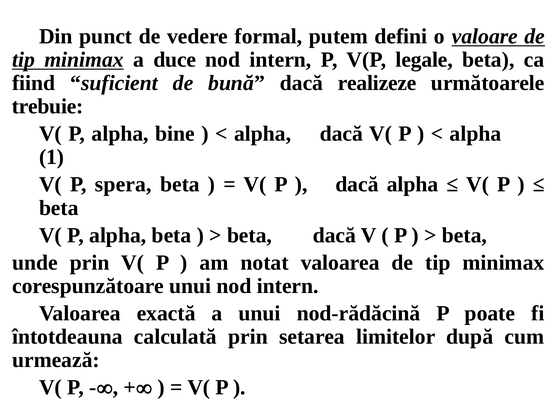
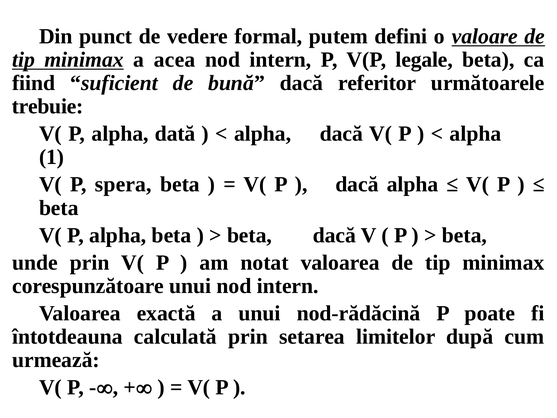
duce: duce -> acea (175, 60)
realizeze: realizeze -> referitor (377, 83)
bine: bine -> dată (175, 134)
